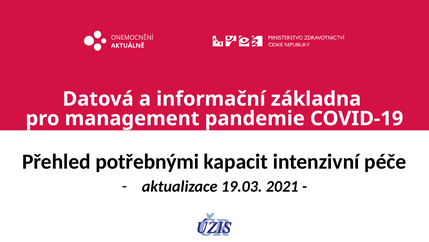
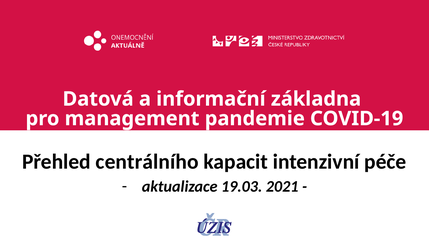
potřebnými: potřebnými -> centrálního (147, 161)
